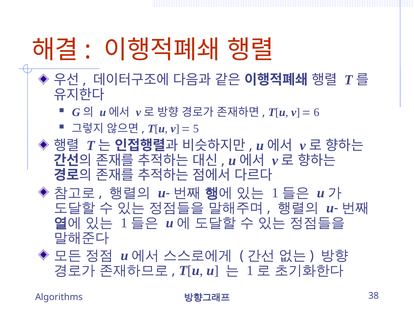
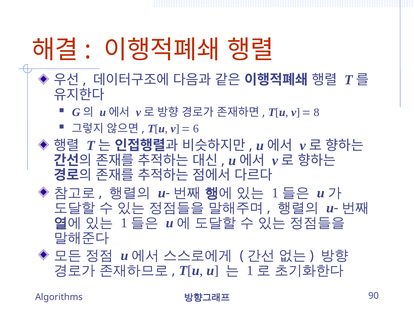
6: 6 -> 8 (316, 112)
5: 5 -> 6 (196, 129)
38: 38 -> 90 (374, 295)
